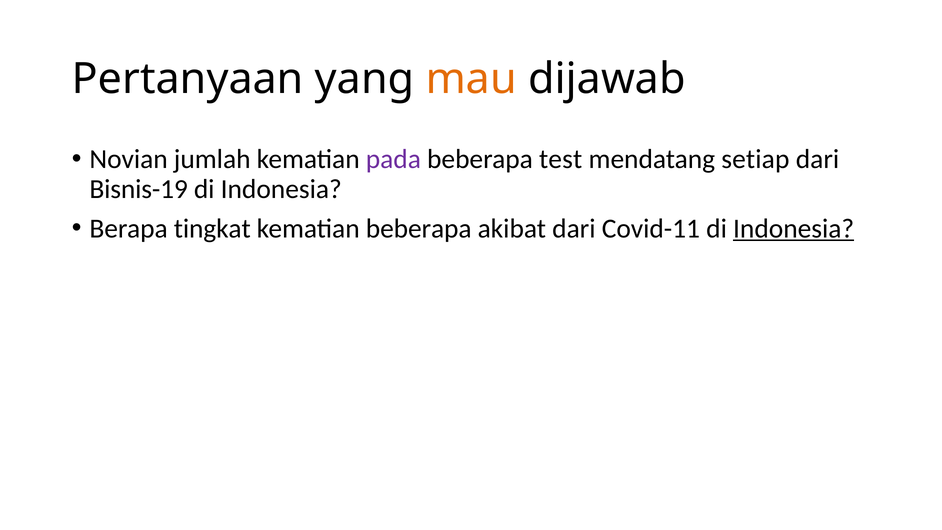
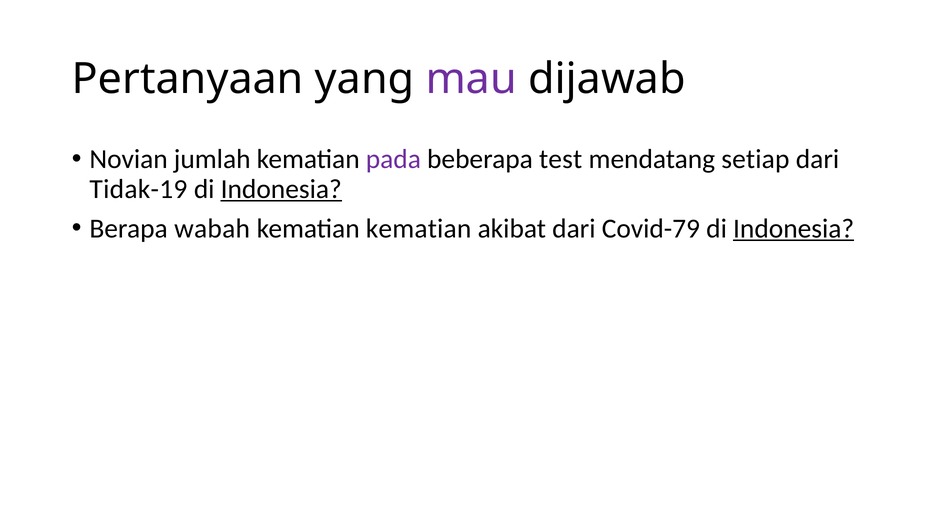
mau colour: orange -> purple (471, 79)
Bisnis-19: Bisnis-19 -> Tidak-19 (138, 189)
Indonesia underline: none -> present (281, 189)
tingkat: tingkat -> wabah (212, 228)
kematian beberapa: beberapa -> kematian (419, 228)
Covid-11: Covid-11 -> Covid-79 (651, 228)
